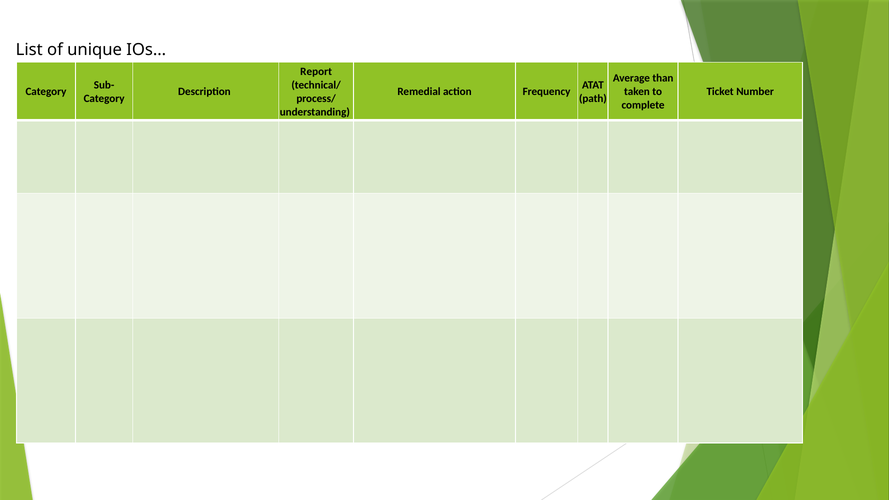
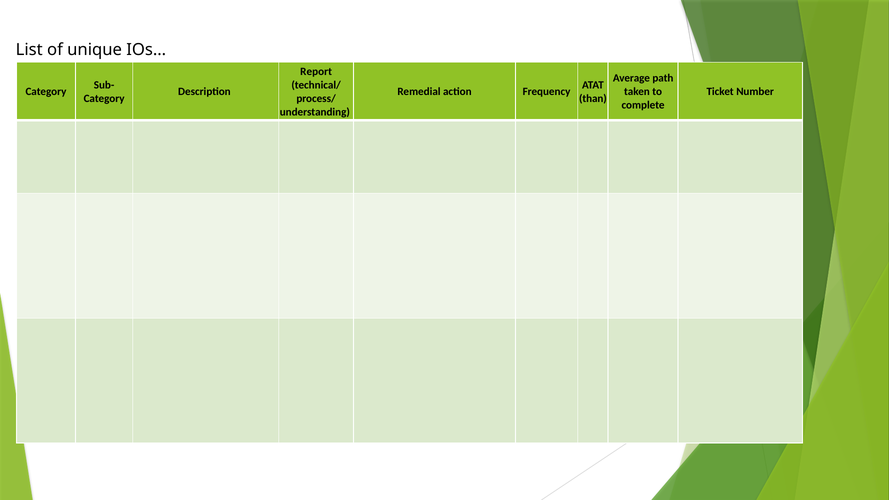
than: than -> path (663, 78)
path: path -> than (593, 98)
